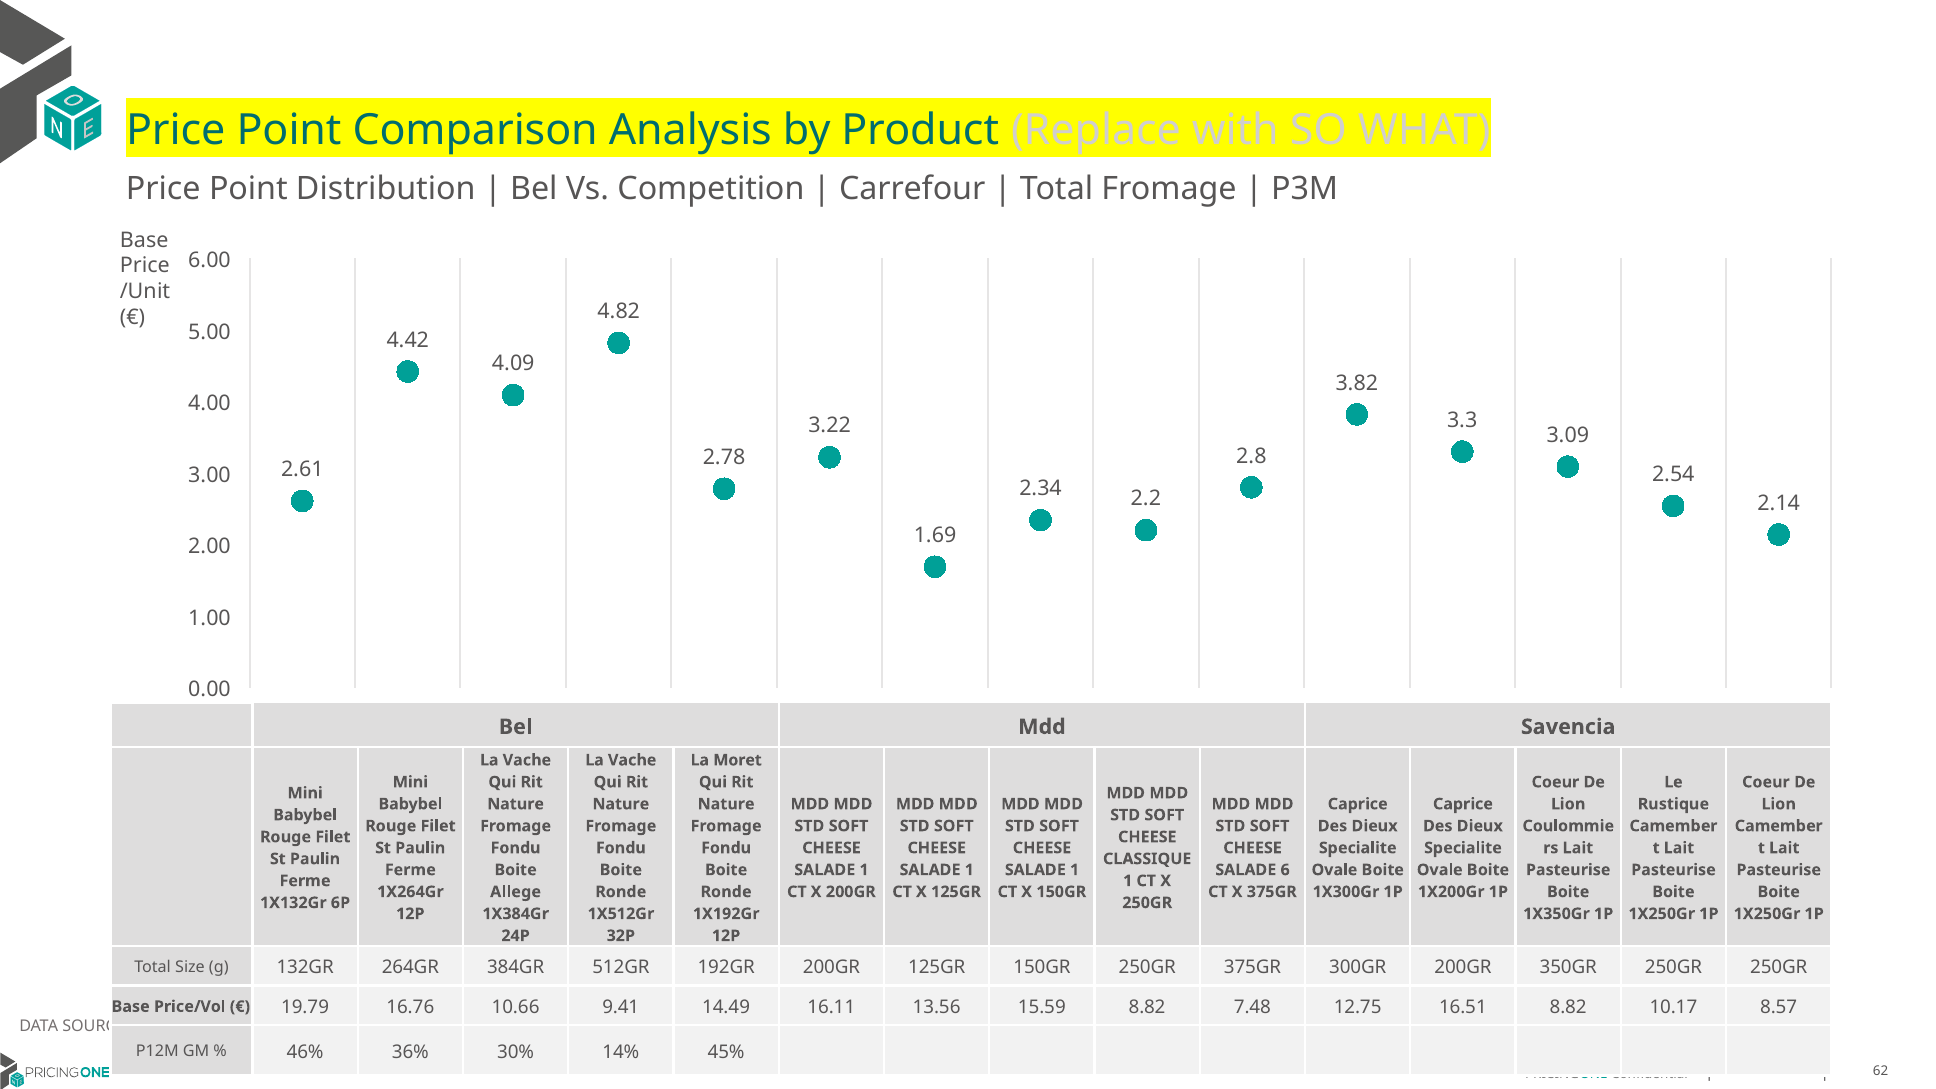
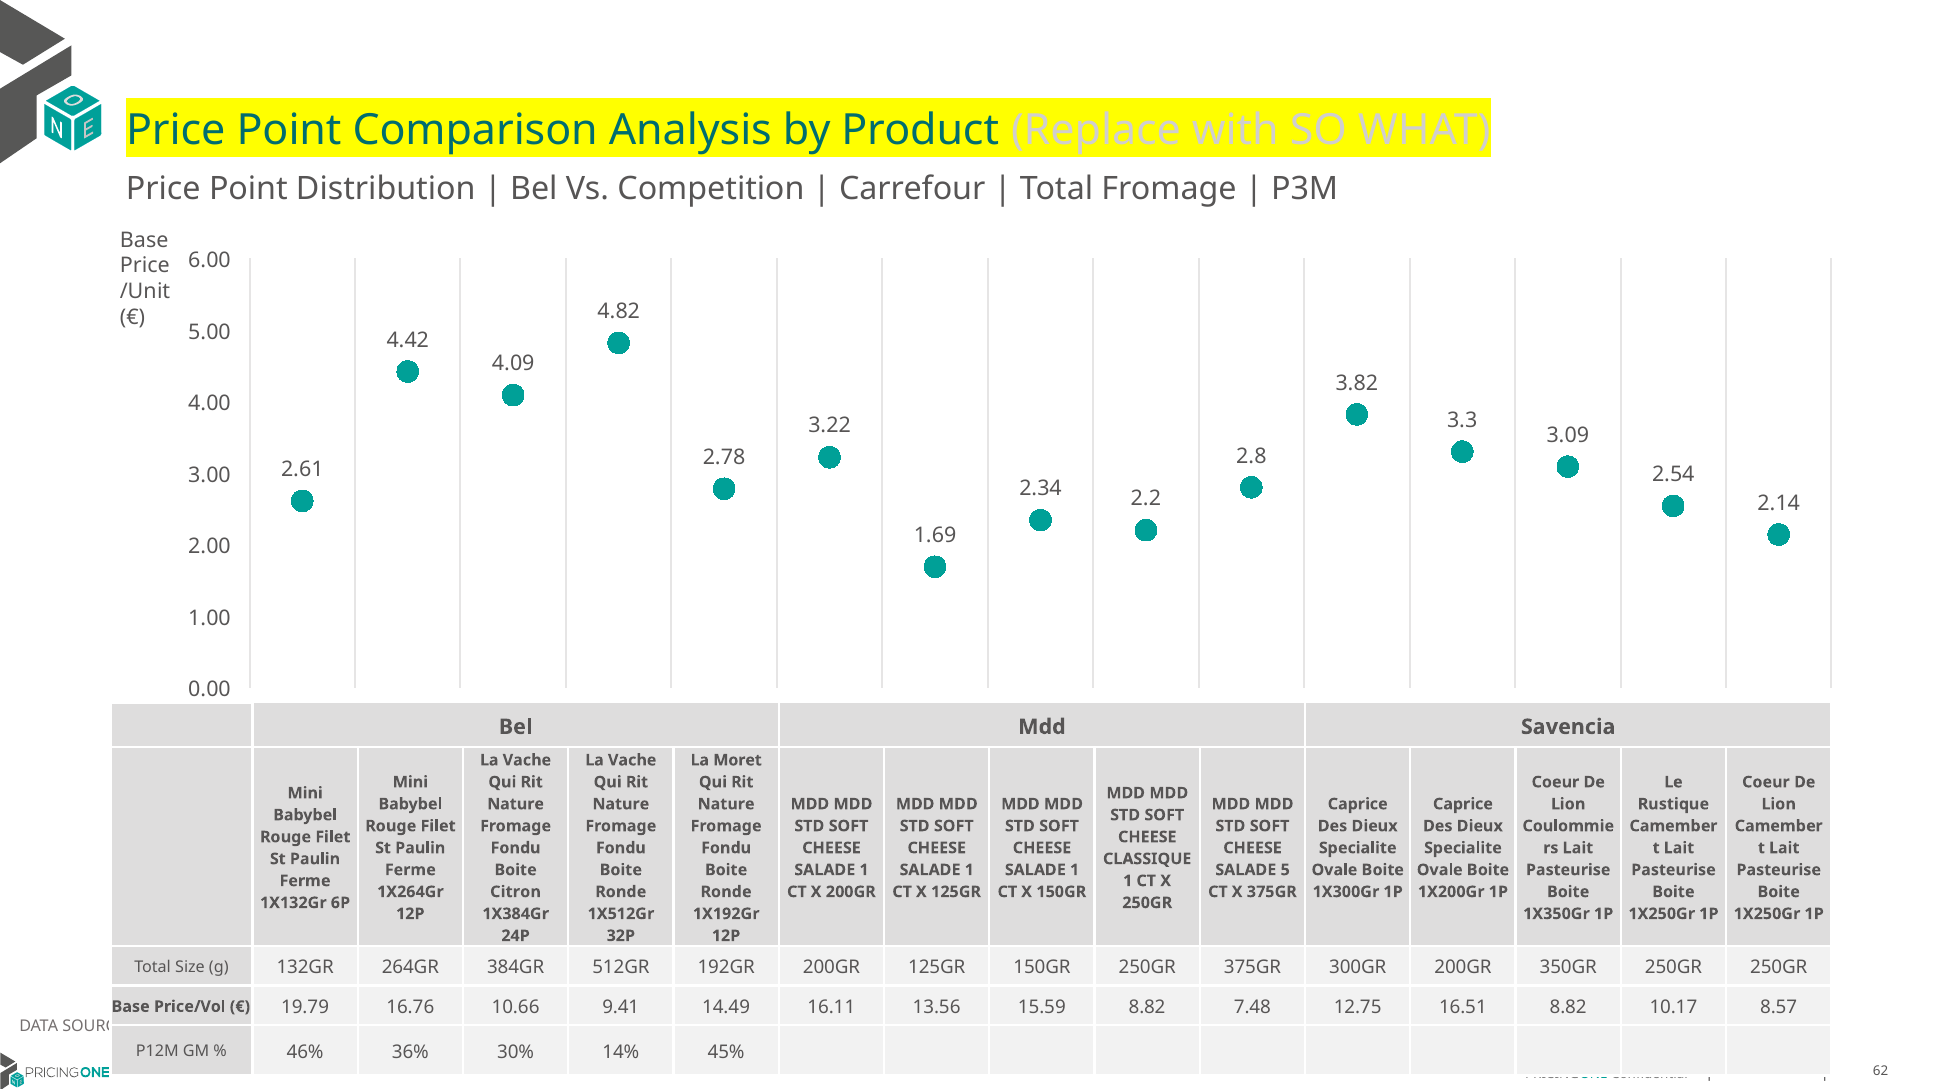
6: 6 -> 5 (1285, 870)
Allege: Allege -> Citron (516, 892)
